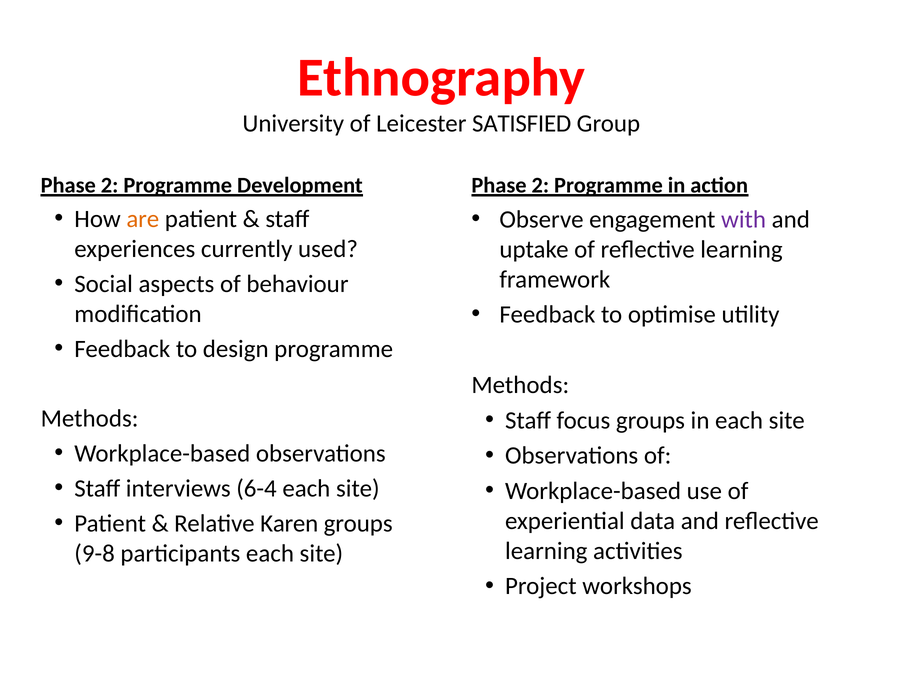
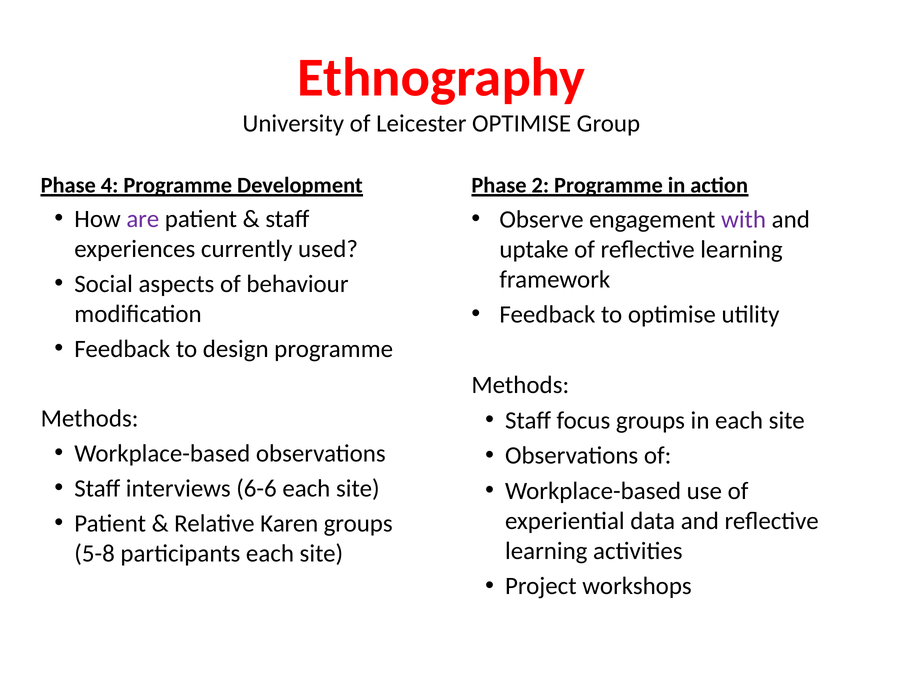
Leicester SATISFIED: SATISFIED -> OPTIMISE (522, 123)
2: 2 -> 4 (110, 186)
are colour: orange -> purple (143, 219)
6-4: 6-4 -> 6-6 (256, 488)
9-8: 9-8 -> 5-8 (95, 553)
